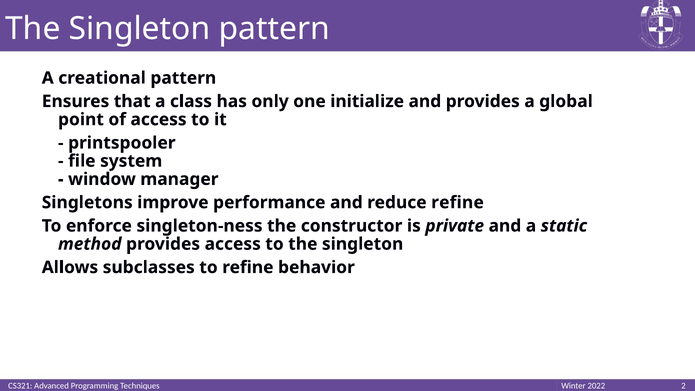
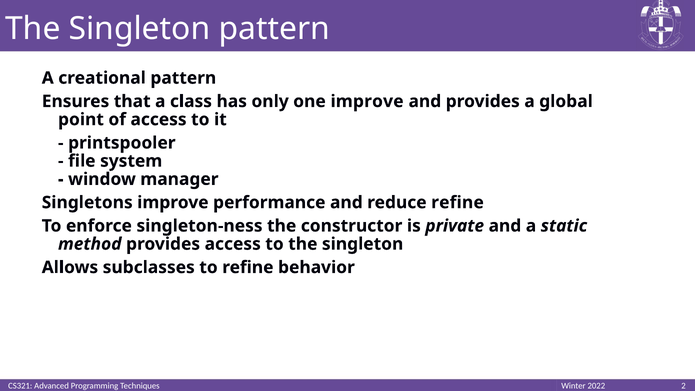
one initialize: initialize -> improve (367, 101)
